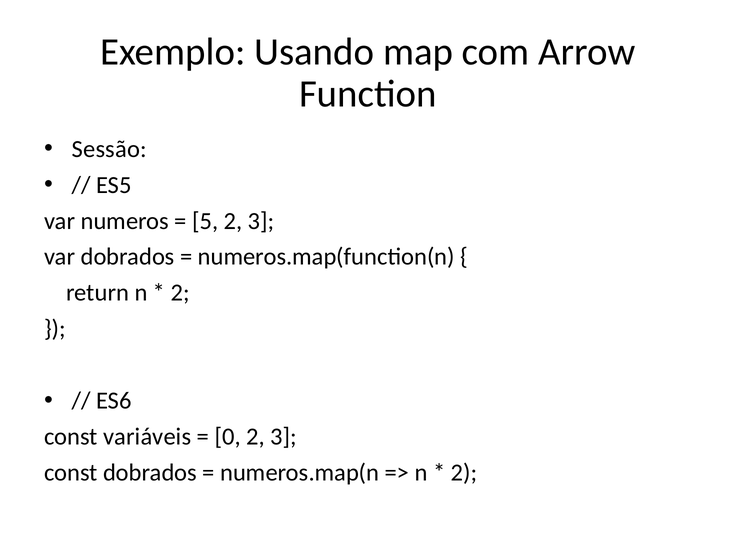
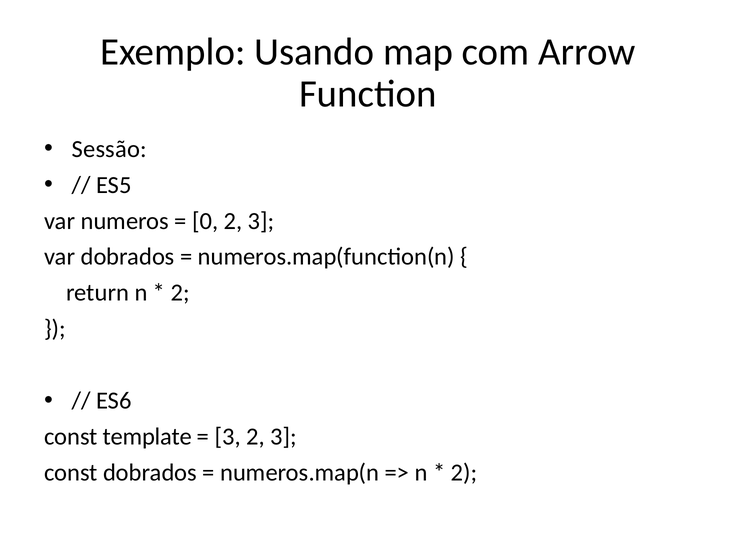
5: 5 -> 0 (205, 221)
variáveis: variáveis -> template (147, 437)
0: 0 -> 3 (228, 437)
